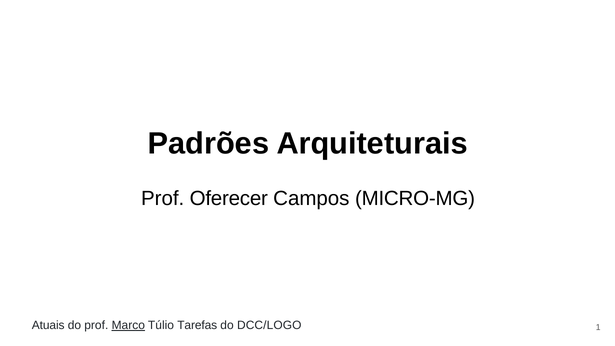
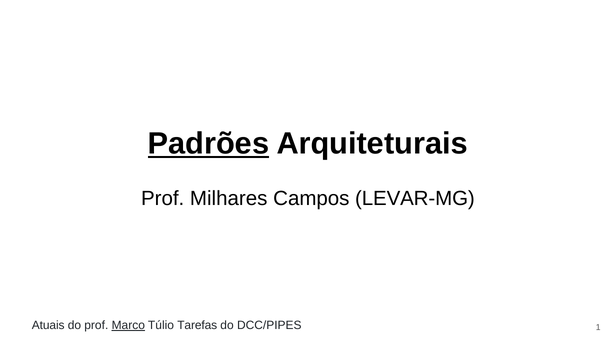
Padrões underline: none -> present (209, 144)
Oferecer: Oferecer -> Milhares (229, 198)
MICRO-MG: MICRO-MG -> LEVAR-MG (415, 198)
DCC/LOGO: DCC/LOGO -> DCC/PIPES (269, 325)
